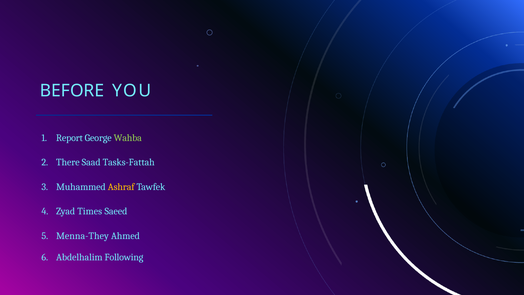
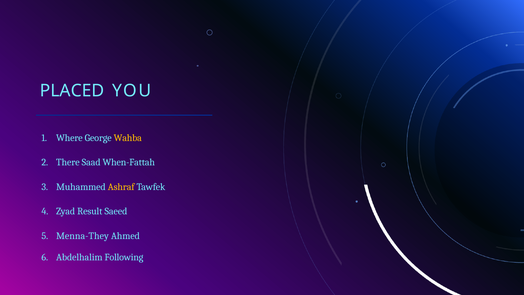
BEFORE: BEFORE -> PLACED (72, 91)
Report: Report -> Where (69, 138)
Wahba colour: light green -> yellow (128, 138)
Tasks-Fattah: Tasks-Fattah -> When-Fattah (129, 162)
Times: Times -> Result (90, 211)
